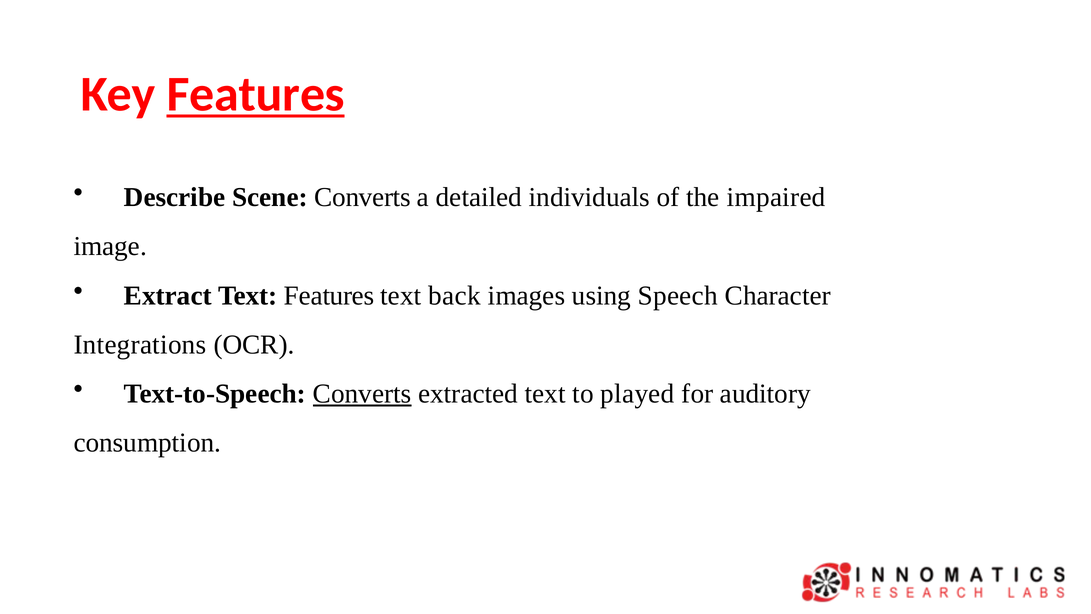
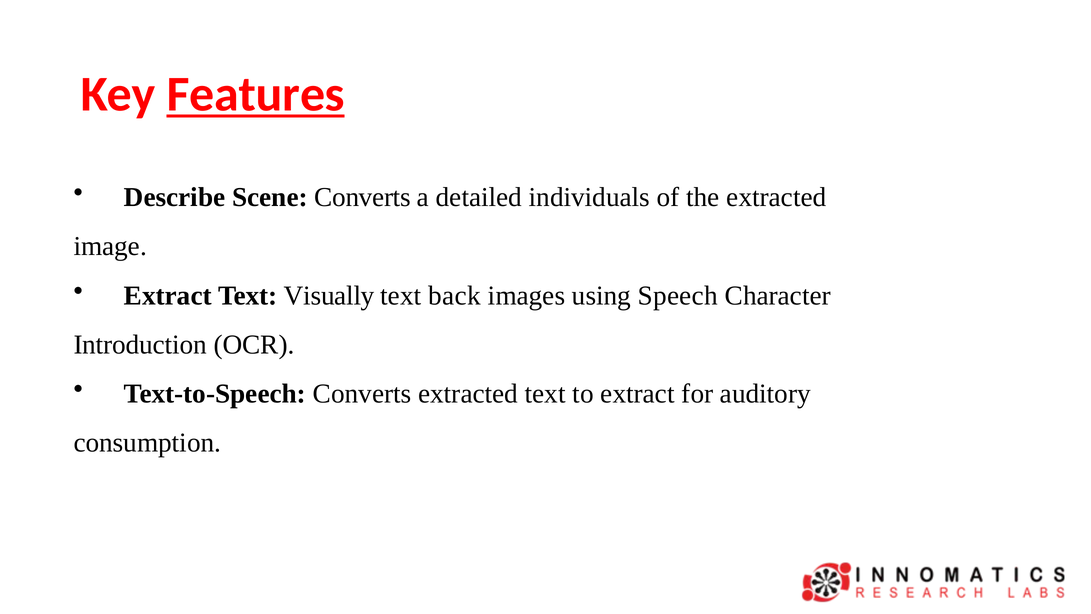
the impaired: impaired -> extracted (776, 197)
Text Features: Features -> Visually (329, 295)
Integrations: Integrations -> Introduction (140, 344)
Converts underline: present -> none (362, 394)
played: played -> extract (638, 394)
